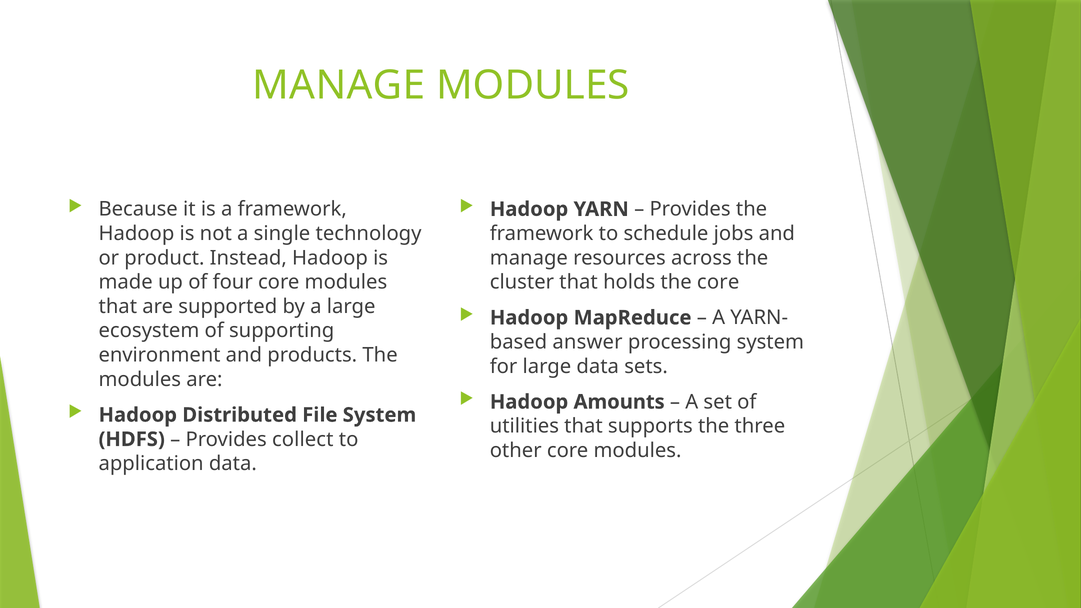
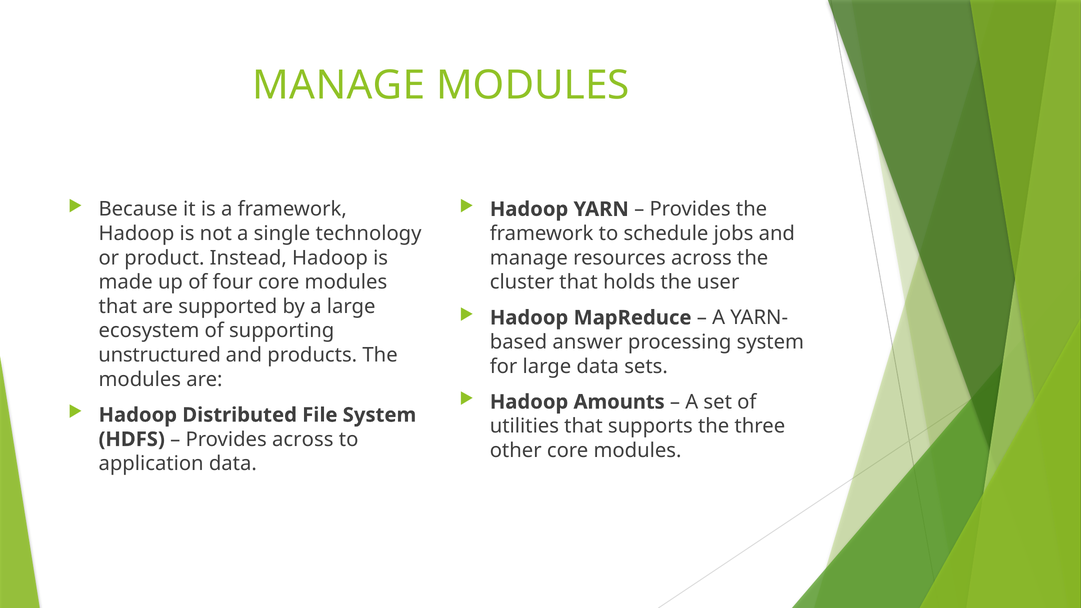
the core: core -> user (718, 282)
environment: environment -> unstructured (160, 355)
Provides collect: collect -> across (303, 439)
